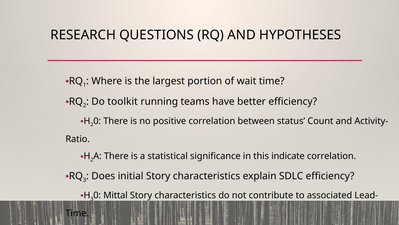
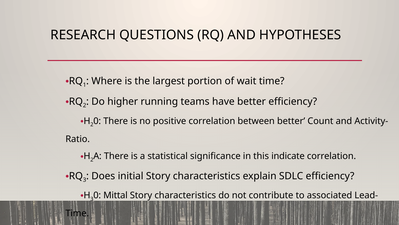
toolkit: toolkit -> higher (123, 101)
between status: status -> better (291, 121)
